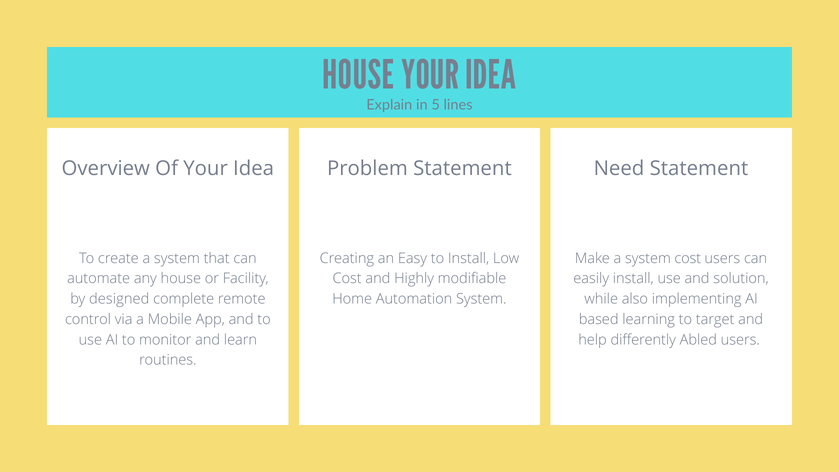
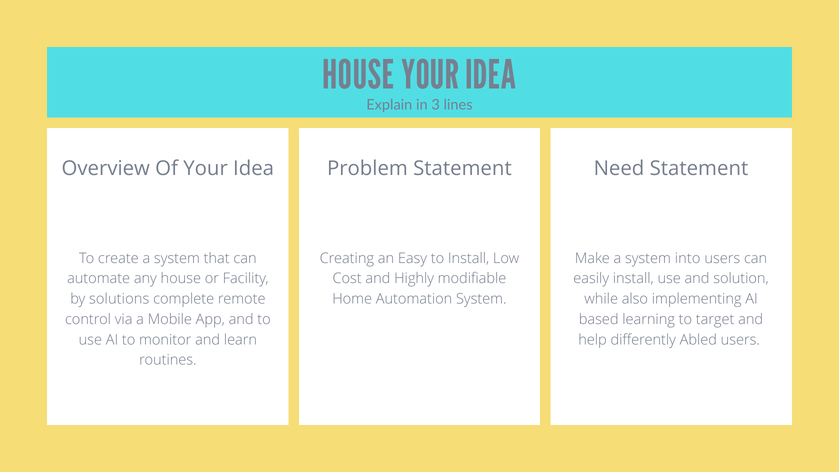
5: 5 -> 3 (436, 105)
system cost: cost -> into (688, 258)
designed: designed -> solutions (119, 299)
